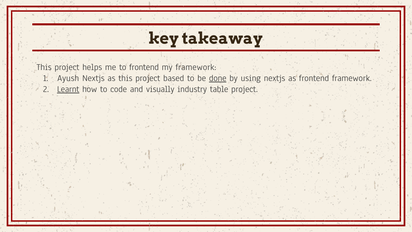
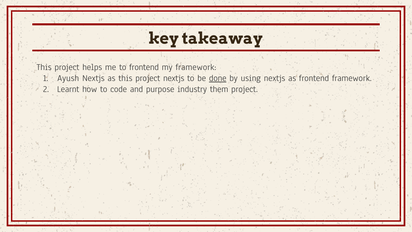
project based: based -> nextjs (174, 78)
Learnt underline: present -> none (68, 89)
visually: visually -> purpose (160, 89)
table: table -> them (219, 89)
